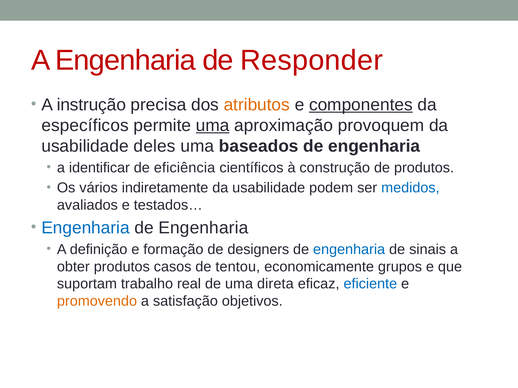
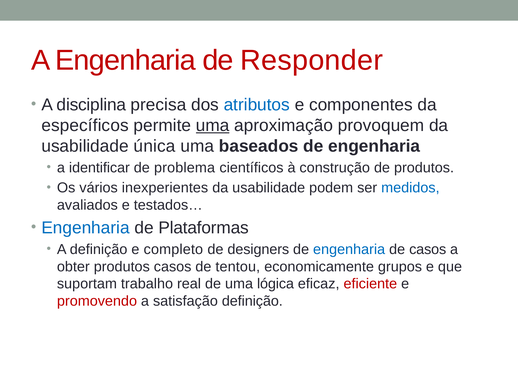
instrução: instrução -> disciplina (91, 105)
atributos colour: orange -> blue (257, 105)
componentes underline: present -> none (361, 105)
deles: deles -> única (155, 146)
eficiência: eficiência -> problema (185, 168)
indiretamente: indiretamente -> inexperientes (165, 188)
Engenharia: Engenharia -> Plataformas (204, 228)
formação: formação -> completo (173, 250)
de sinais: sinais -> casos (428, 250)
direta: direta -> lógica (275, 284)
eficiente colour: blue -> red (370, 284)
promovendo colour: orange -> red (97, 301)
satisfação objetivos: objetivos -> definição (252, 301)
